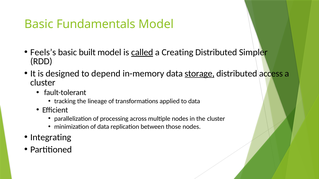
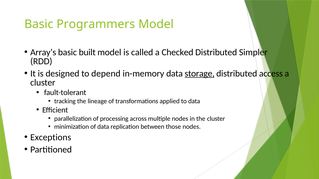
Fundamentals: Fundamentals -> Programmers (96, 24)
Feels’s: Feels’s -> Array’s (43, 53)
called underline: present -> none (142, 53)
Creating: Creating -> Checked (178, 53)
Integrating: Integrating -> Exceptions (51, 138)
